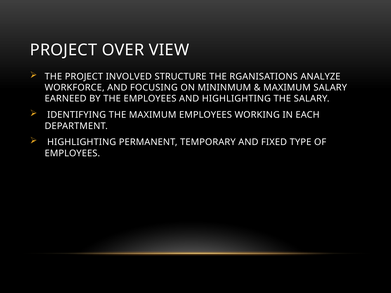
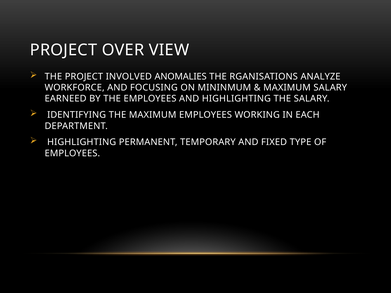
STRUCTURE: STRUCTURE -> ANOMALIES (181, 77)
